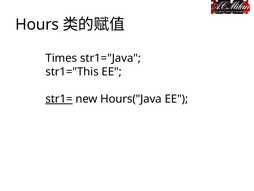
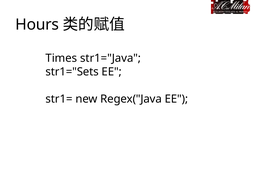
str1="This: str1="This -> str1="Sets (72, 72)
str1= underline: present -> none (59, 99)
Hours("Java: Hours("Java -> Regex("Java (131, 99)
